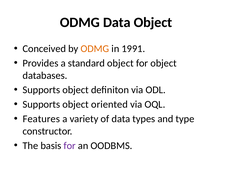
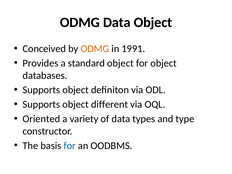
oriented: oriented -> different (110, 104)
Features: Features -> Oriented (41, 119)
for colour: purple -> blue (70, 146)
